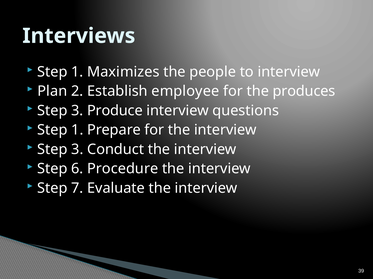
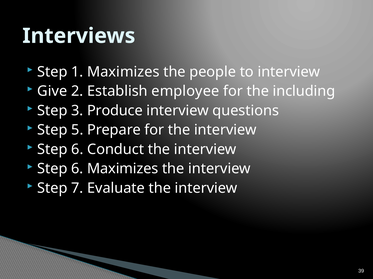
Plan: Plan -> Give (52, 91)
produces: produces -> including (304, 91)
1: 1 -> 5 (77, 130)
3: 3 -> 6 (77, 150)
6 Procedure: Procedure -> Maximizes (123, 169)
